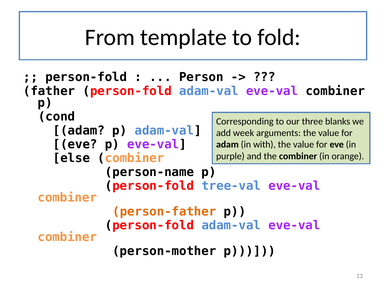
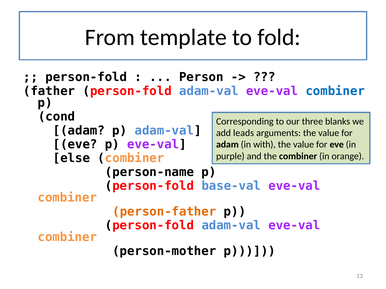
combiner colour: black -> blue (335, 91)
week: week -> leads (244, 133)
tree-val: tree-val -> base-val (231, 186)
